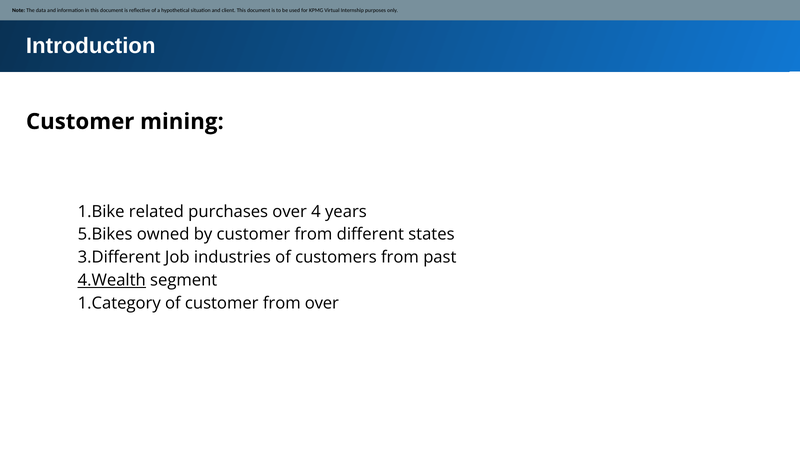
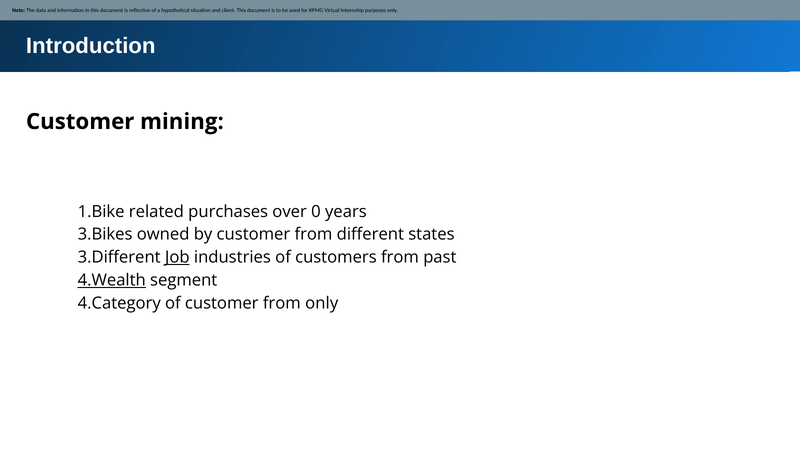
4: 4 -> 0 (316, 212)
5.Bikes: 5.Bikes -> 3.Bikes (105, 235)
Job underline: none -> present (177, 257)
1.Category: 1.Category -> 4.Category (119, 303)
from over: over -> only (322, 303)
